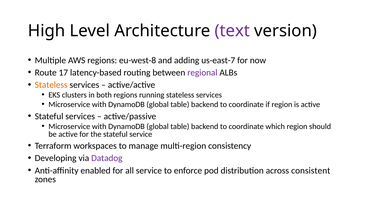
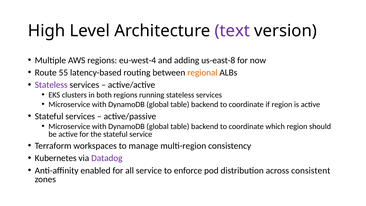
eu-west-8: eu-west-8 -> eu-west-4 (138, 60)
us-east-7: us-east-7 -> us-east-8 (218, 60)
17: 17 -> 55 (63, 73)
regional colour: purple -> orange (202, 73)
Stateless colour: orange -> purple (51, 85)
Developing: Developing -> Kubernetes (56, 158)
